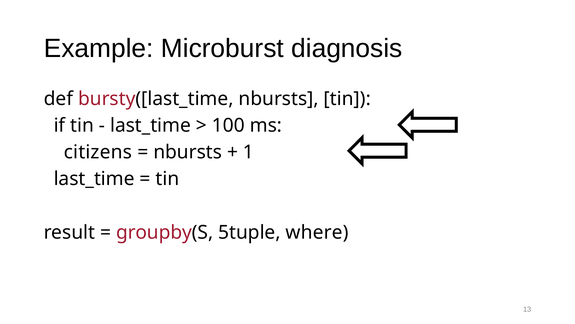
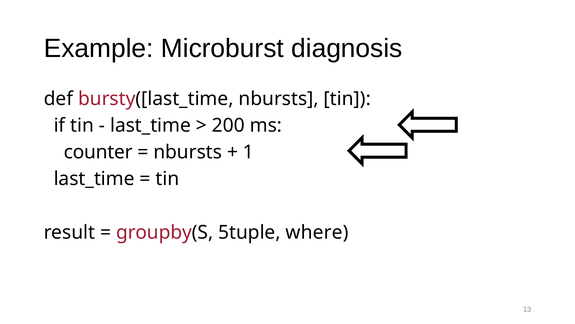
100: 100 -> 200 (228, 125)
citizens: citizens -> counter (98, 152)
